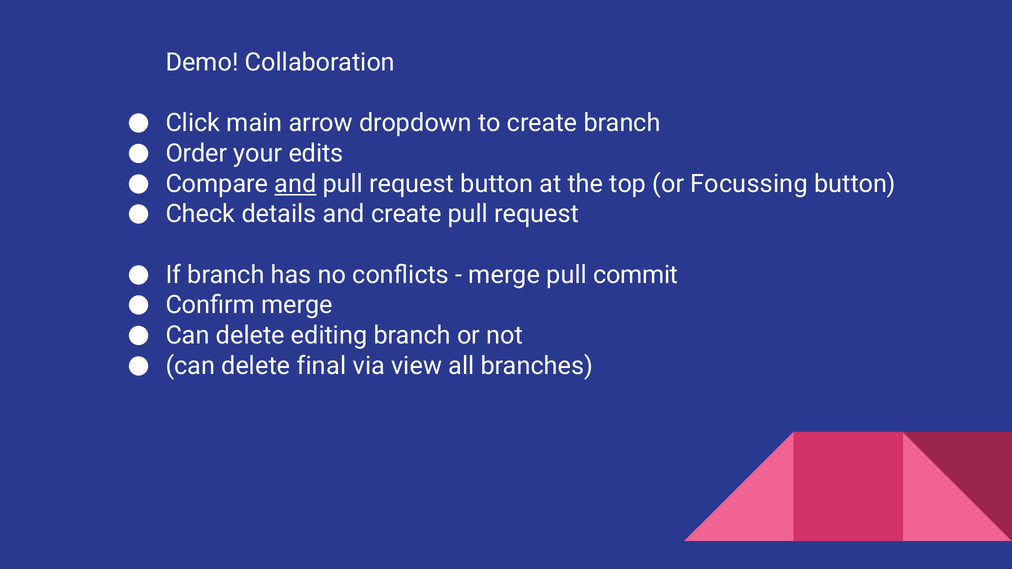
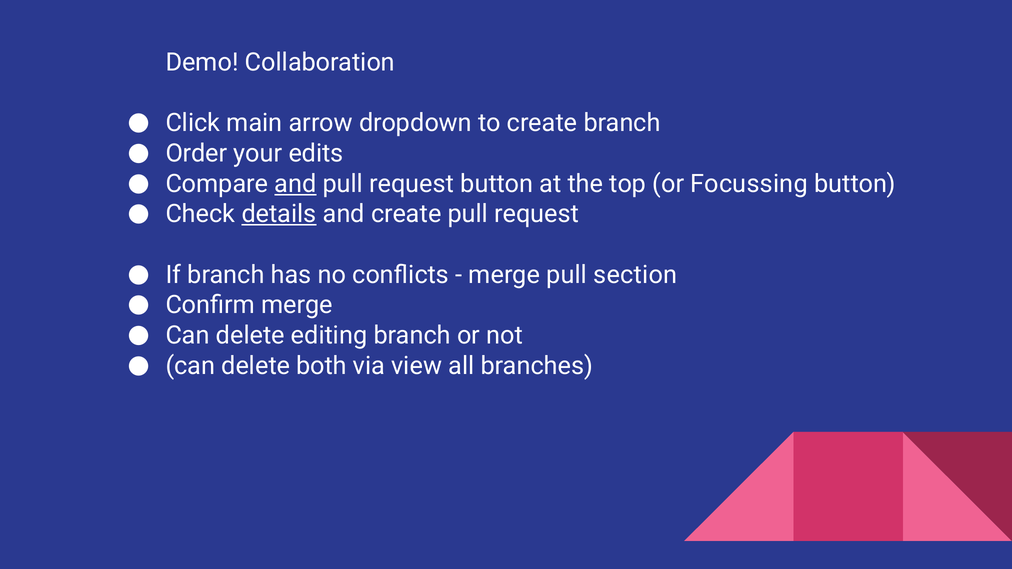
details underline: none -> present (279, 214)
commit: commit -> section (635, 275)
final: final -> both (322, 366)
